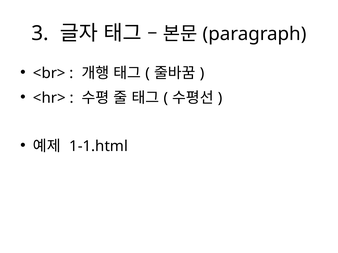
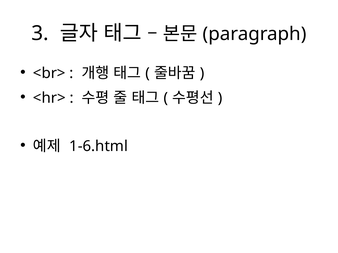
1-1.html: 1-1.html -> 1-6.html (99, 147)
